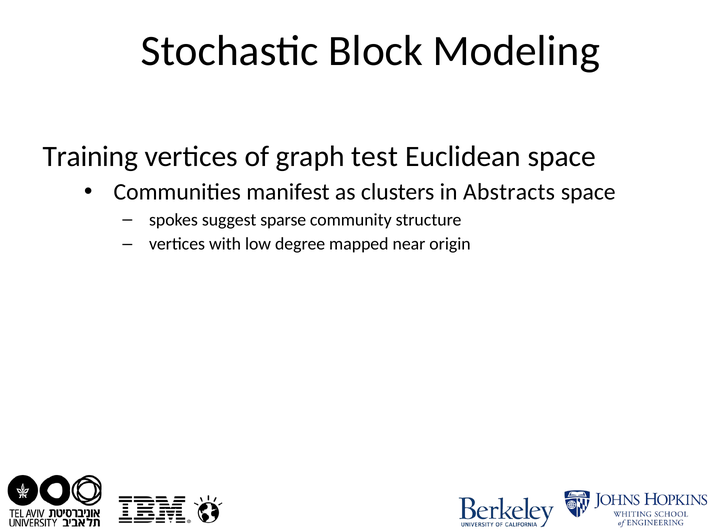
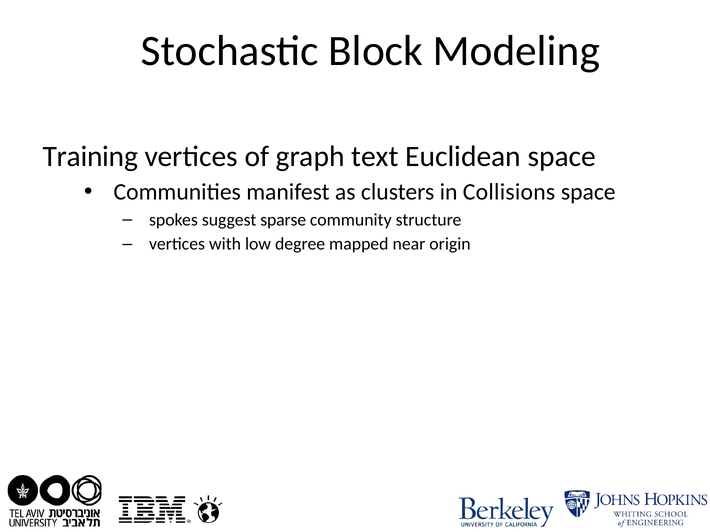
test: test -> text (375, 156)
Abstracts: Abstracts -> Collisions (509, 192)
